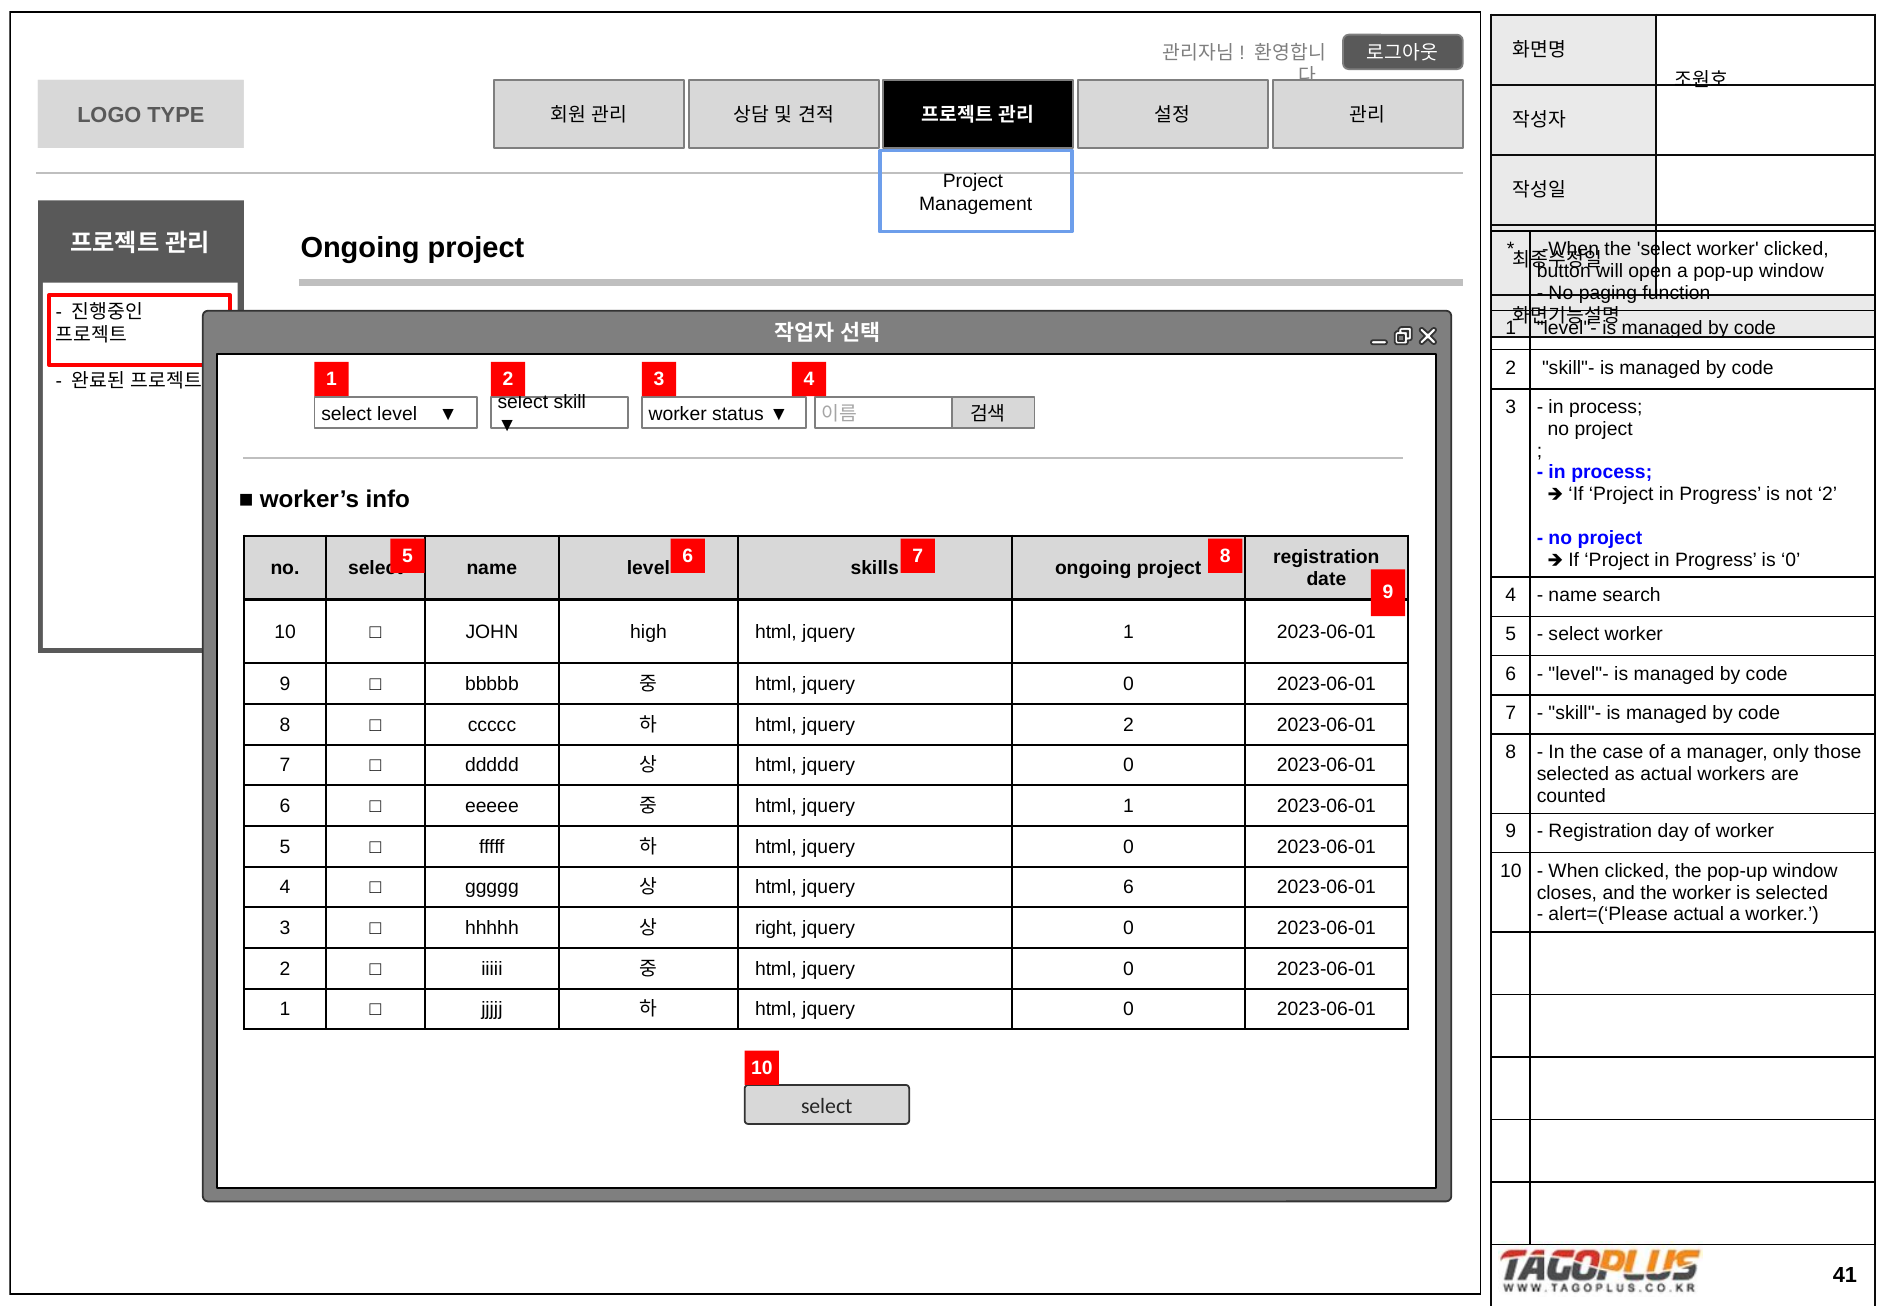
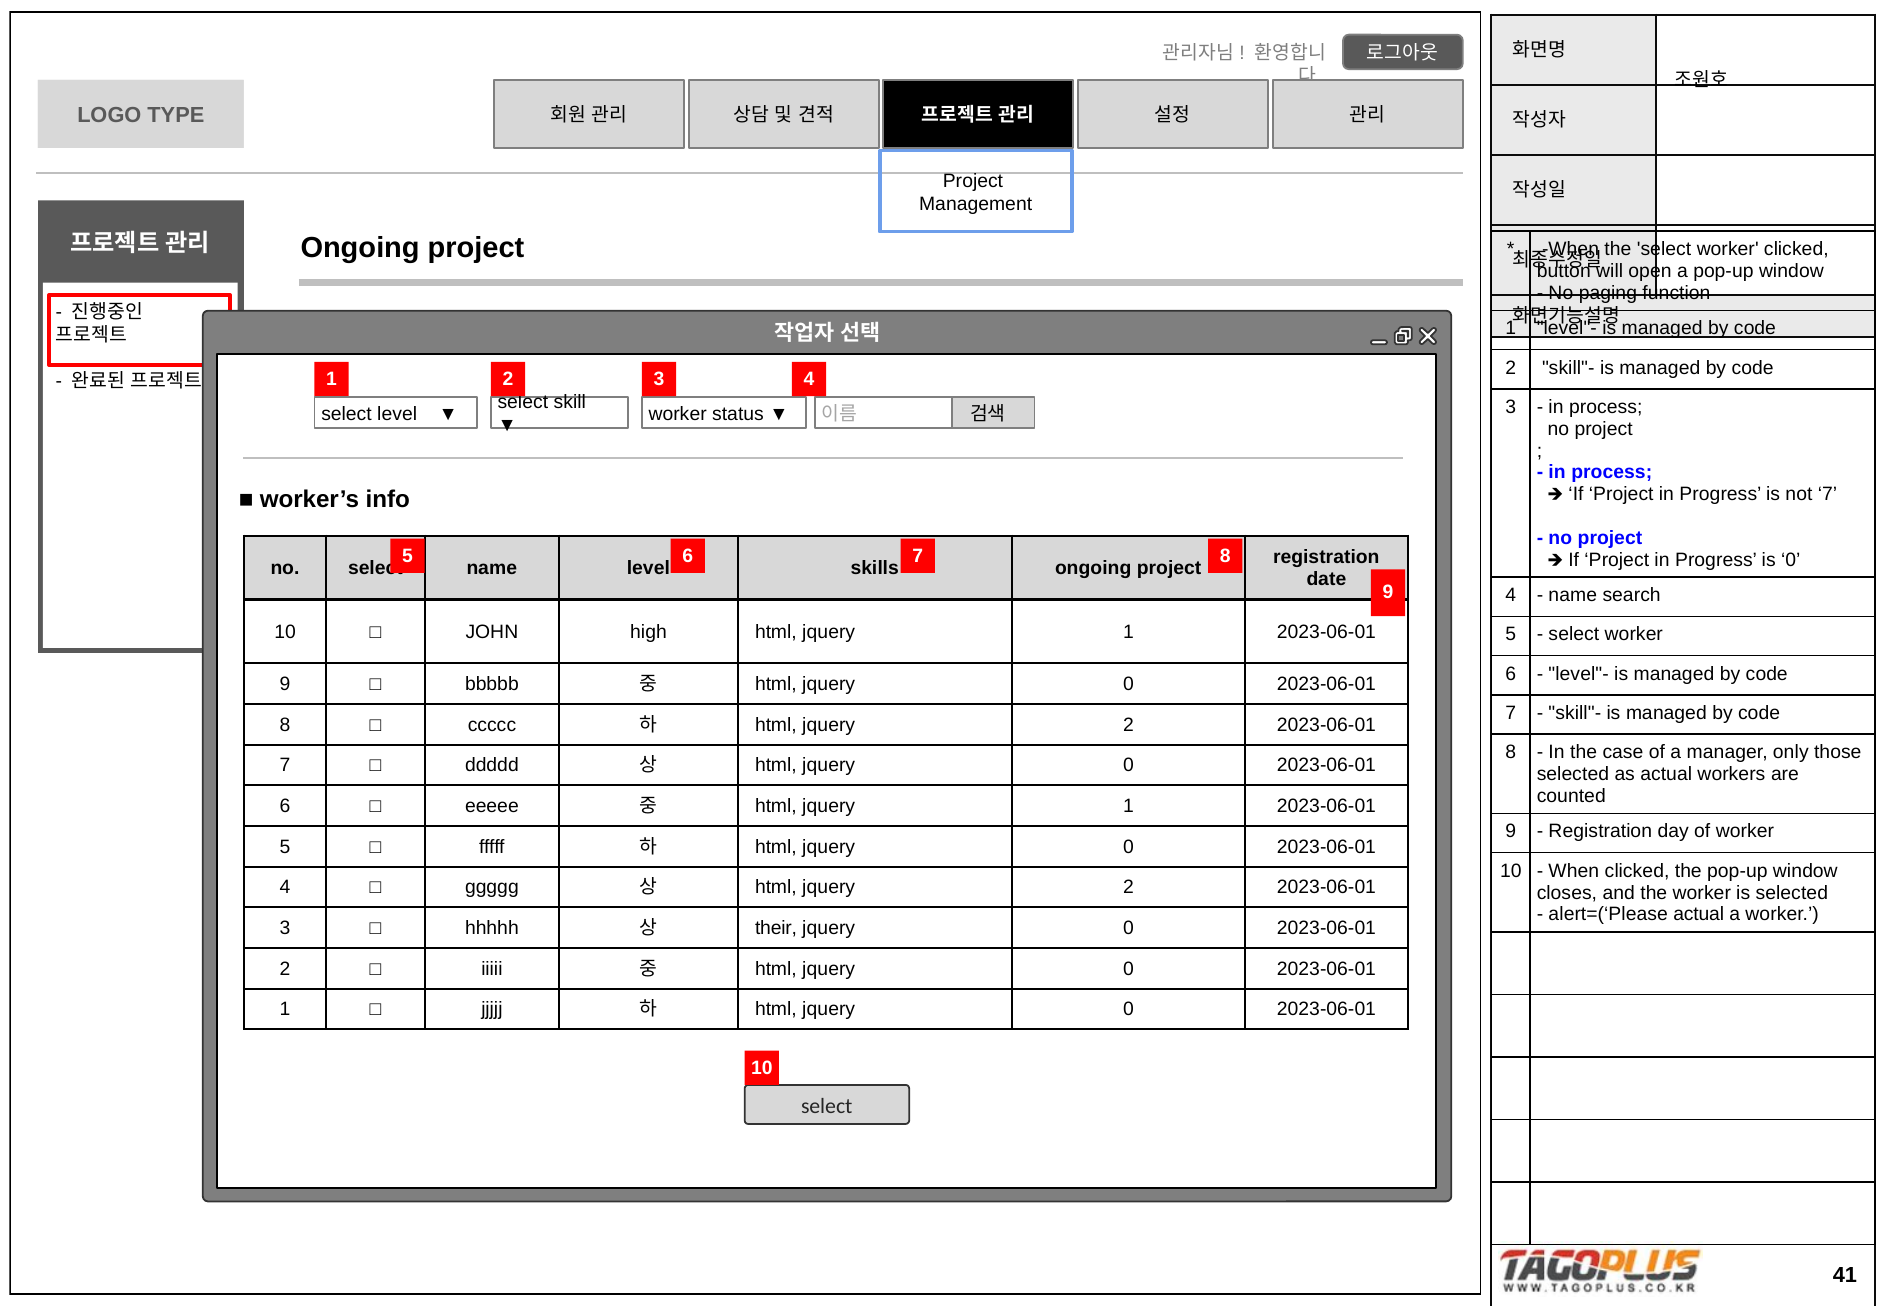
not 2: 2 -> 7 (1828, 494)
6: 6 -> 2 (1129, 888)
right: right -> their (776, 928)
